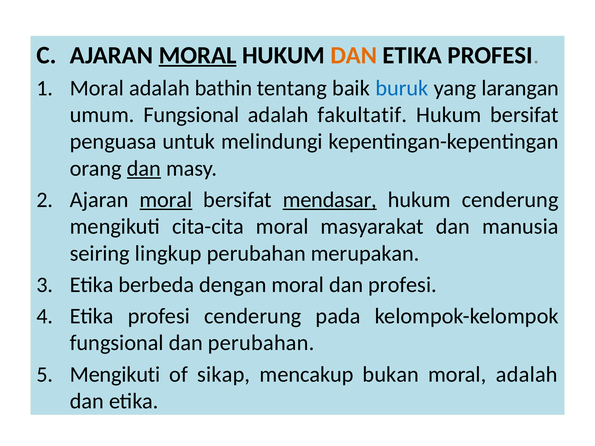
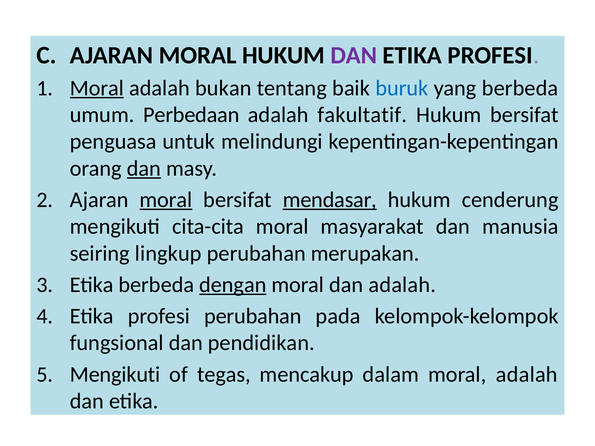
MORAL underline: present -> none (198, 55)
DAN colour: orange -> purple (354, 55)
Moral underline: none -> present (97, 88)
bathin: bathin -> bukan (223, 88)
yang larangan: larangan -> berbeda (520, 88)
umum Fungsional: Fungsional -> Perbedaan (191, 115)
dengan underline: none -> present (233, 285)
dan profesi: profesi -> adalah (402, 285)
profesi cenderung: cenderung -> perubahan (253, 316)
dan perubahan: perubahan -> pendidikan (261, 343)
sikap: sikap -> tegas (224, 375)
bukan: bukan -> dalam (391, 375)
